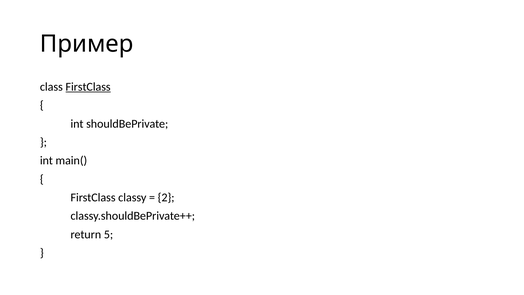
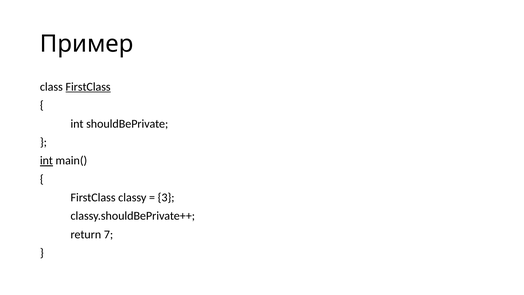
int underline: none -> present (46, 161)
2: 2 -> 3 (166, 197)
5: 5 -> 7 (109, 234)
